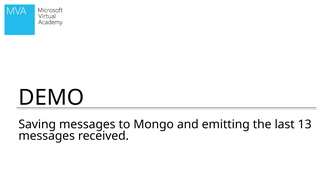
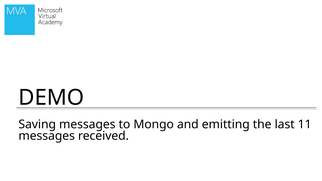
13: 13 -> 11 (305, 125)
